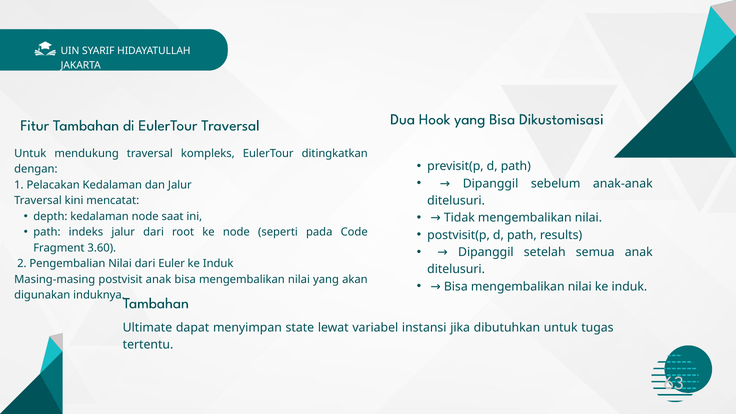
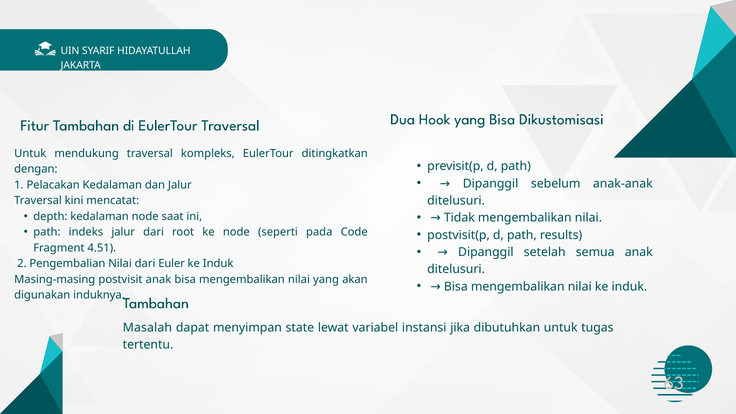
3.60: 3.60 -> 4.51 (102, 248)
Ultimate: Ultimate -> Masalah (147, 328)
